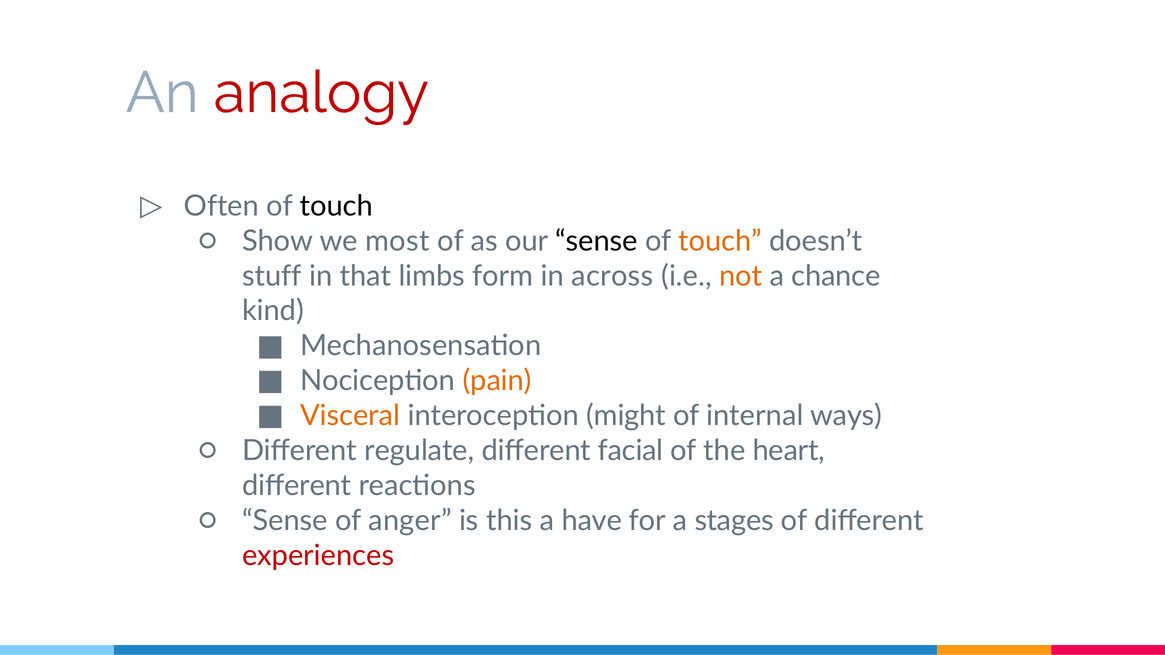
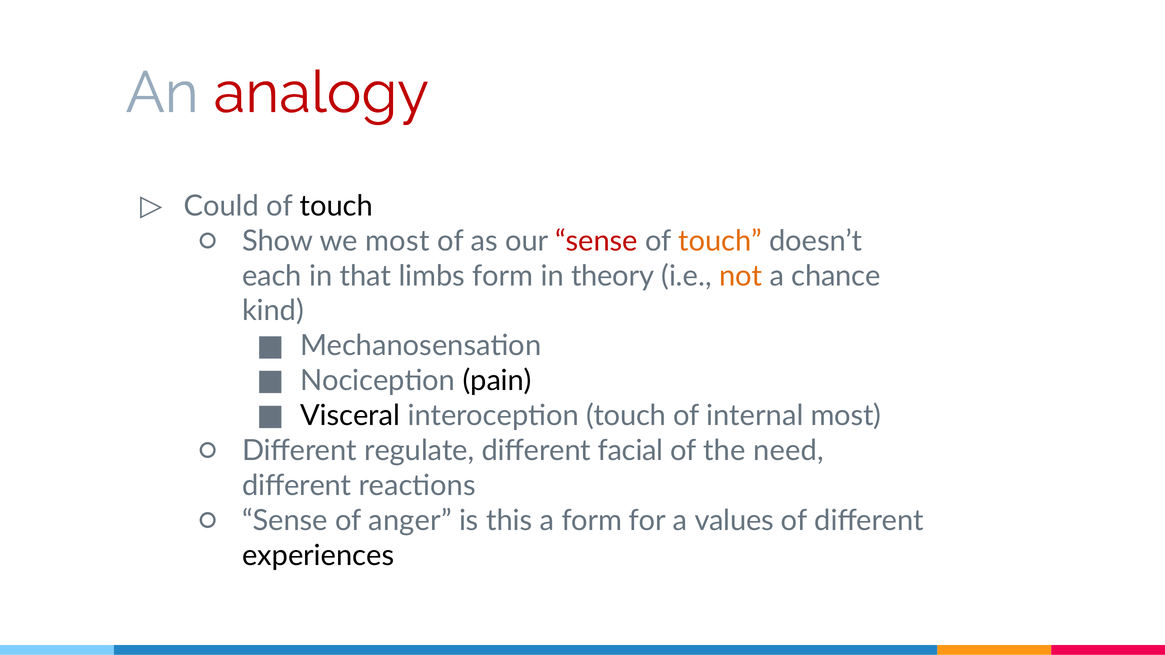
Often: Often -> Could (221, 206)
sense colour: black -> red (597, 241)
stuff: stuff -> each (272, 276)
across: across -> theory (613, 276)
pain colour: orange -> black (497, 381)
Visceral colour: orange -> black (350, 416)
interoception might: might -> touch (626, 416)
internal ways: ways -> most (846, 416)
heart: heart -> need (788, 451)
a have: have -> form (592, 521)
stages: stages -> values (734, 521)
experiences colour: red -> black (318, 556)
